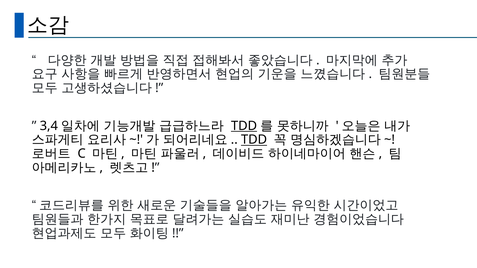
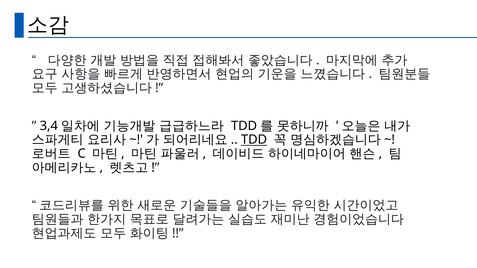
TDD underline: present -> none (244, 126)
